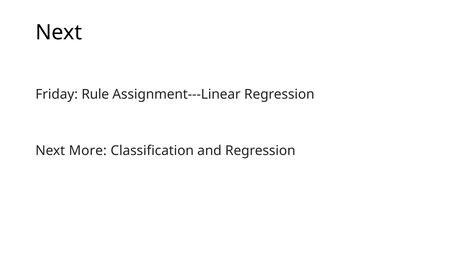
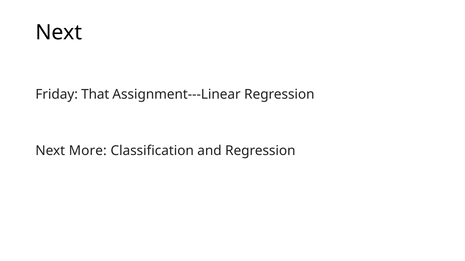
Rule: Rule -> That (95, 95)
